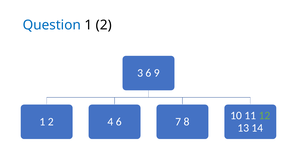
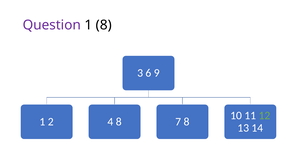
Question colour: blue -> purple (52, 25)
2: 2 -> 8 (104, 25)
6: 6 -> 8 (119, 122)
